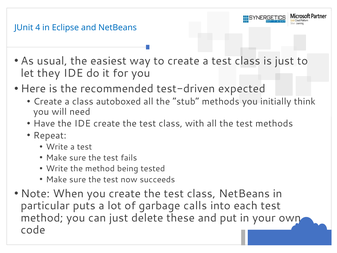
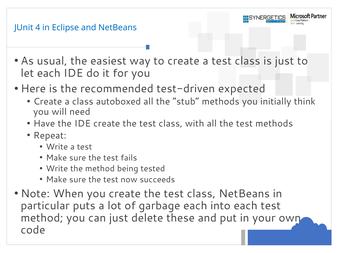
let they: they -> each (49, 73)
garbage calls: calls -> each (195, 206)
